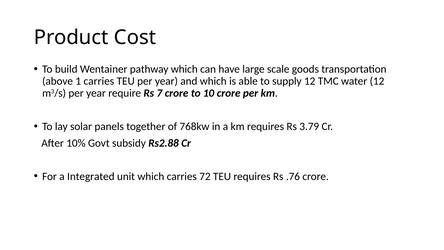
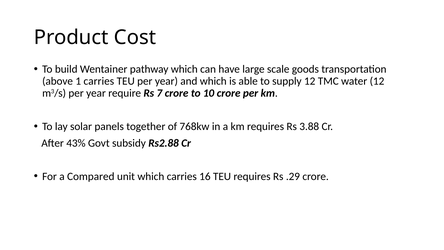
3.79: 3.79 -> 3.88 (309, 126)
10%: 10% -> 43% (76, 143)
Integrated: Integrated -> Compared (91, 176)
72: 72 -> 16 (205, 176)
.76: .76 -> .29 (293, 176)
